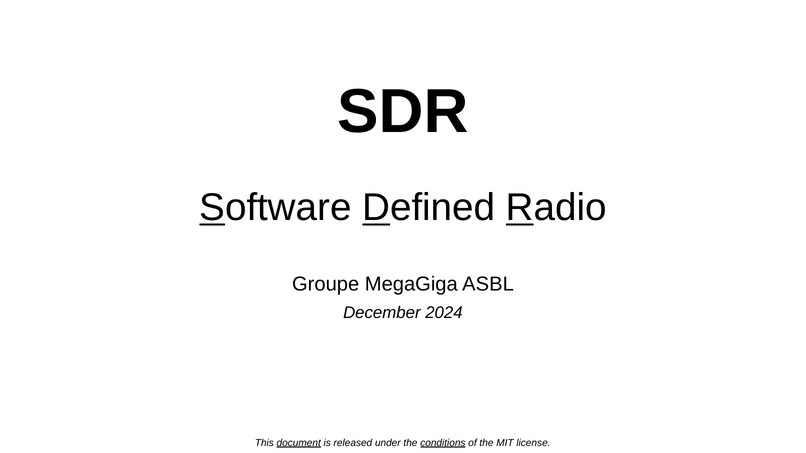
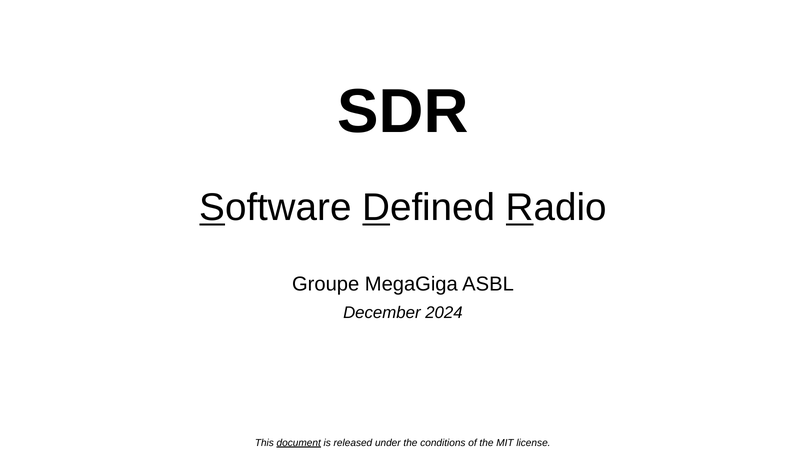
conditions underline: present -> none (443, 443)
